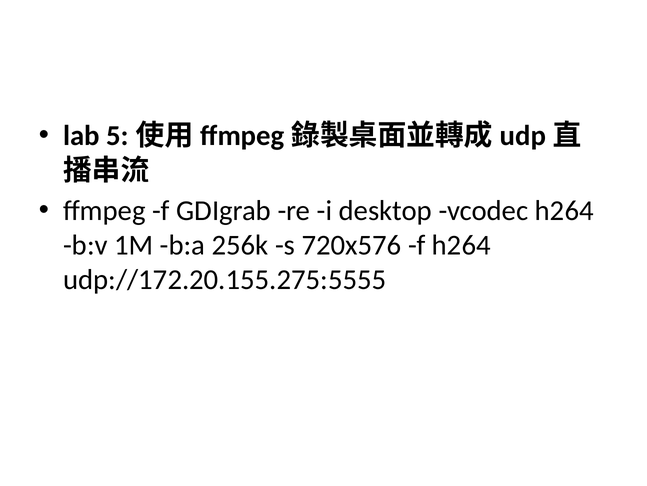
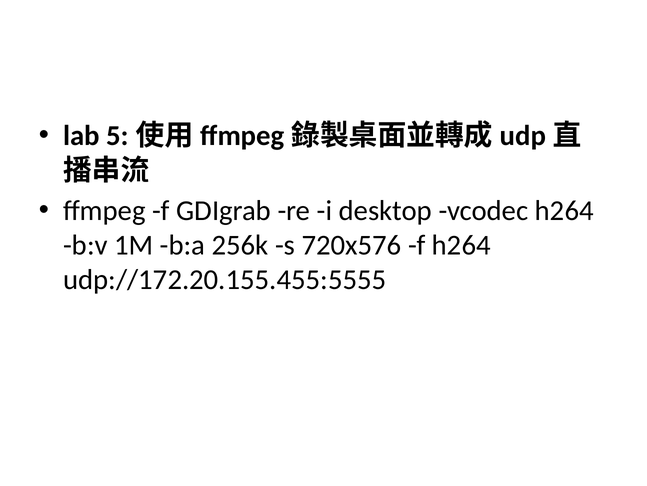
udp://172.20.155.275:5555: udp://172.20.155.275:5555 -> udp://172.20.155.455:5555 (225, 280)
